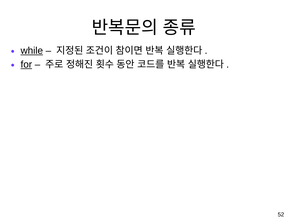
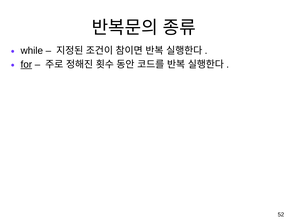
while underline: present -> none (32, 51)
